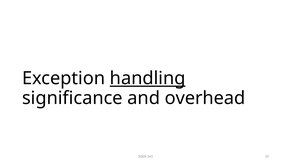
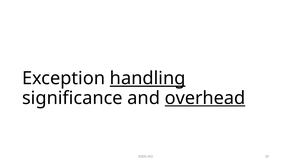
overhead underline: none -> present (205, 98)
